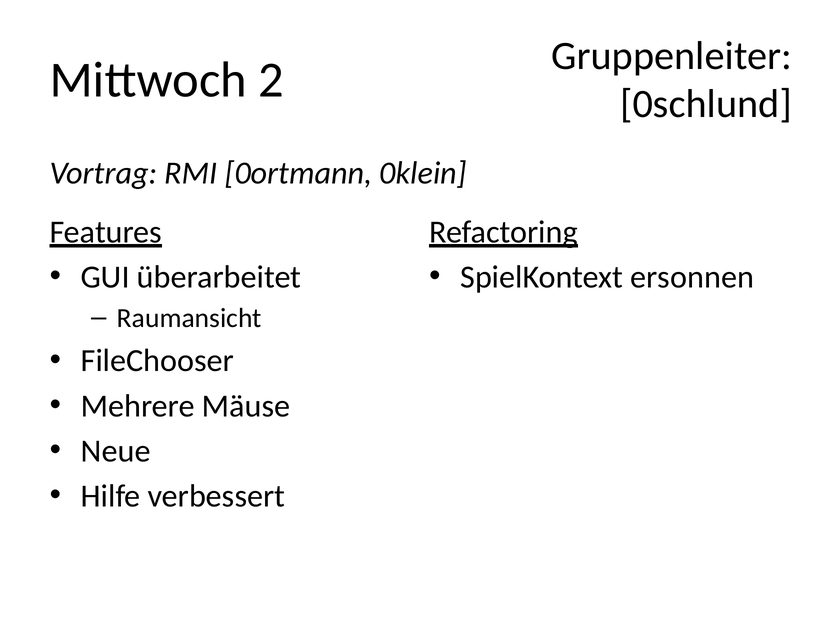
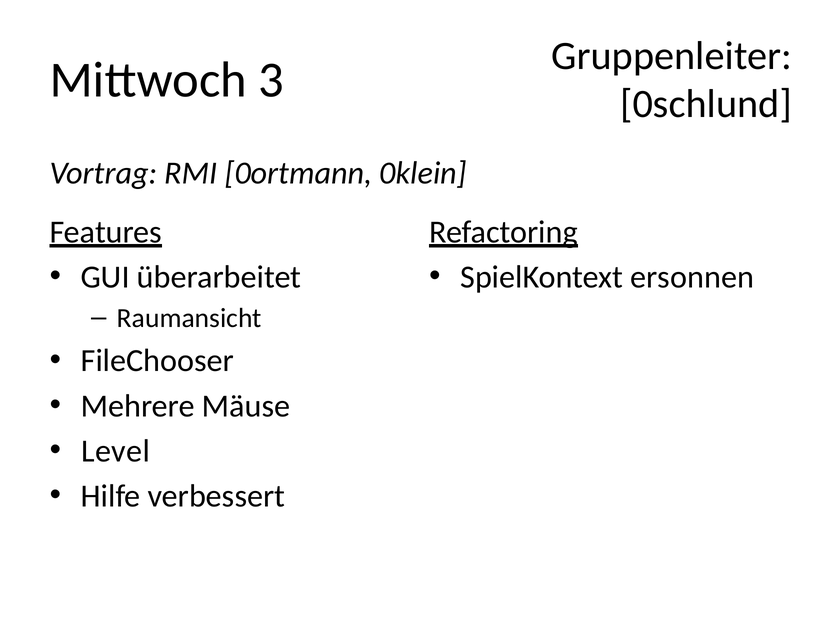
2: 2 -> 3 (271, 80)
Neue: Neue -> Level (116, 451)
